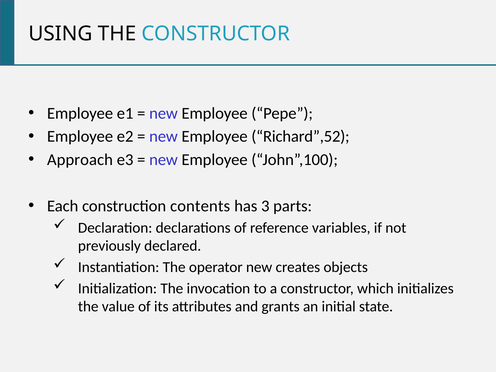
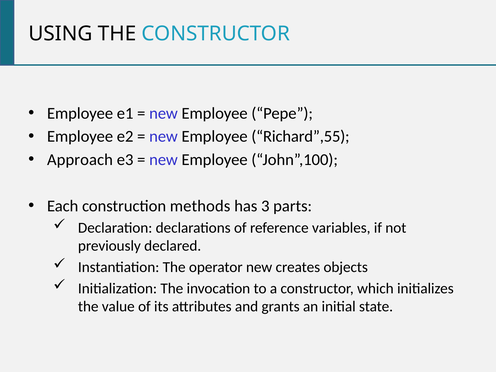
Richard”,52: Richard”,52 -> Richard”,55 (300, 136)
contents: contents -> methods (200, 206)
